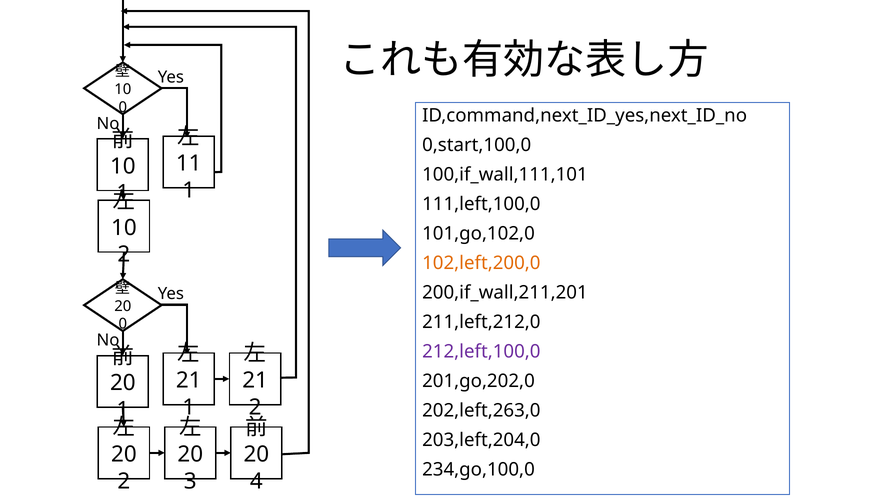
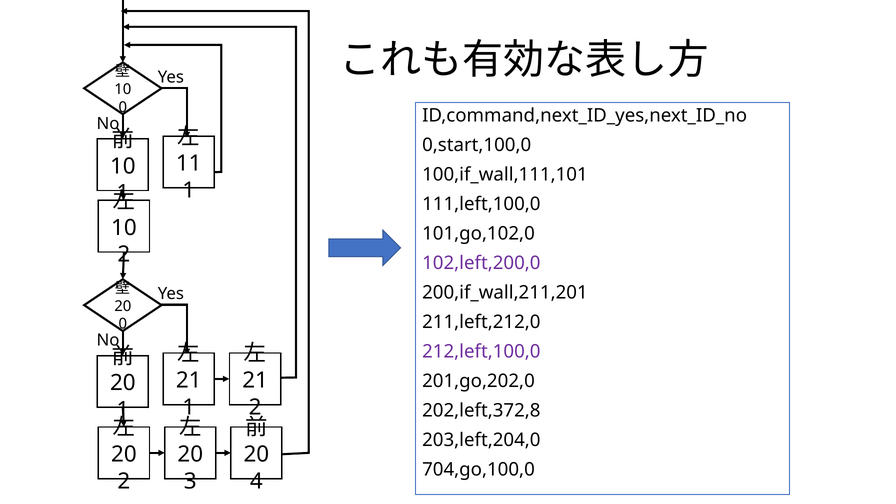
102,left,200,0 colour: orange -> purple (481, 263)
202,left,263,0: 202,left,263,0 -> 202,left,372,8 (481, 411)
234,go,100,0: 234,go,100,0 -> 704,go,100,0 (478, 470)
